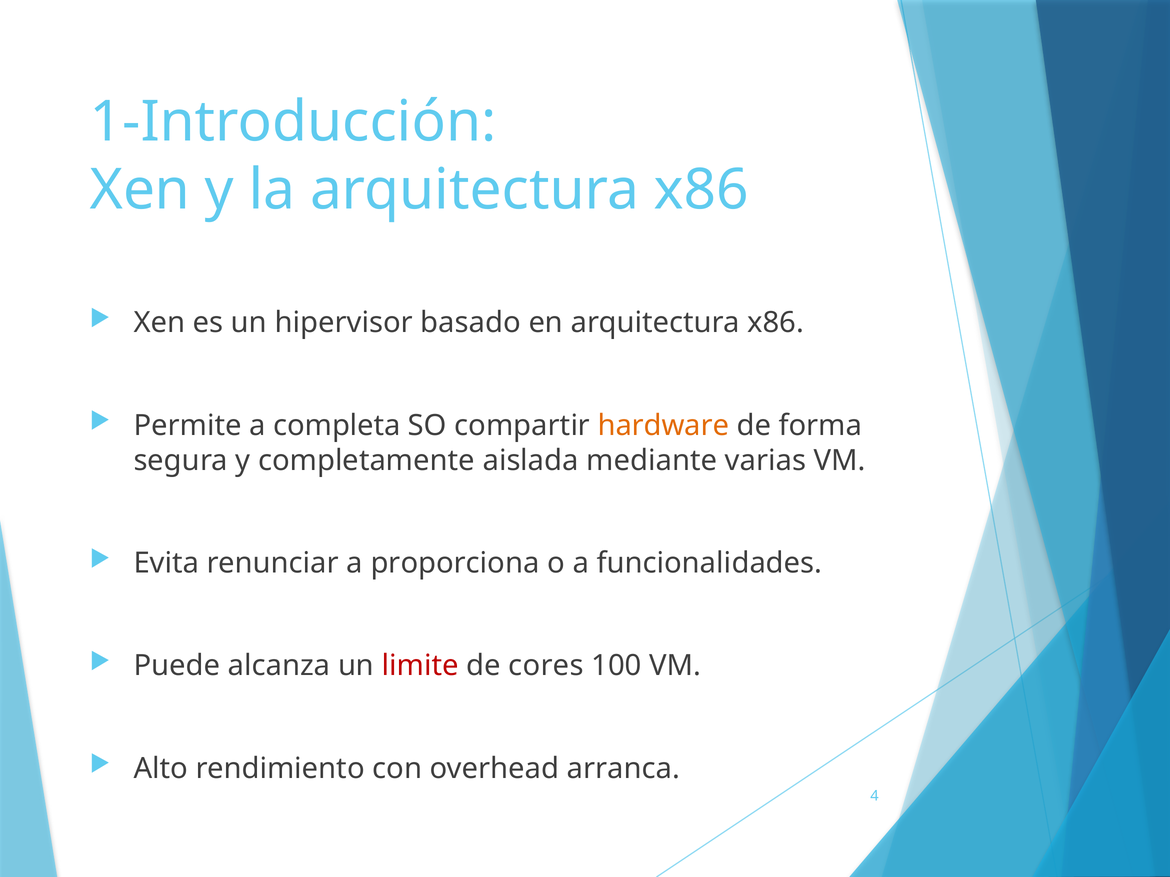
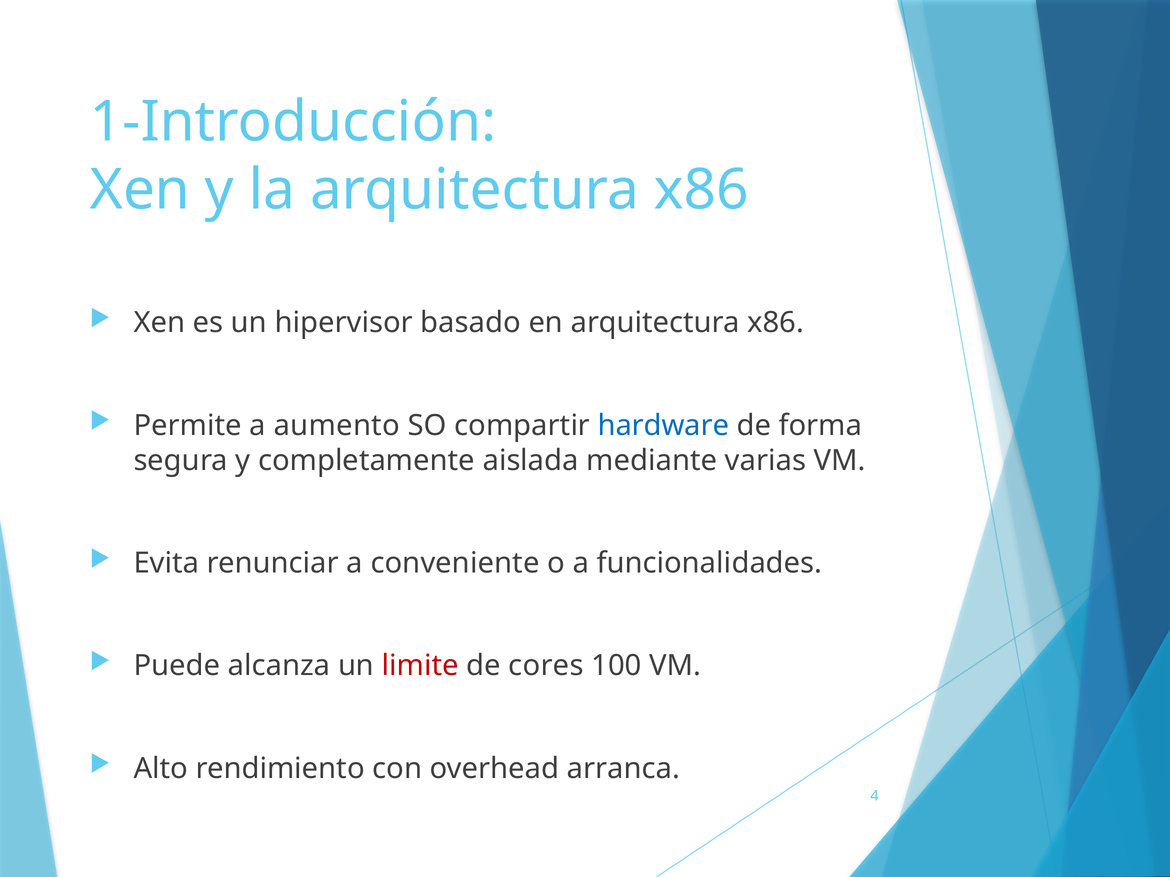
completa: completa -> aumento (337, 426)
hardware colour: orange -> blue (663, 426)
proporciona: proporciona -> conveniente (455, 563)
